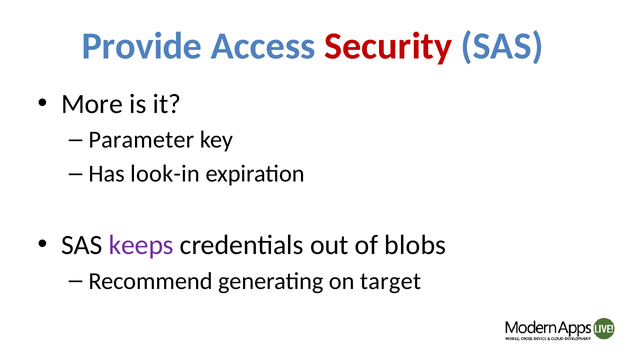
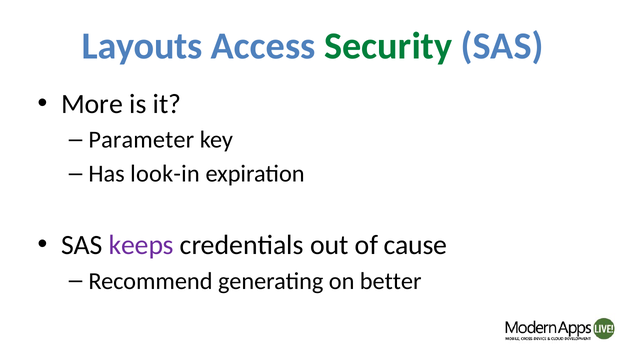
Provide: Provide -> Layouts (142, 46)
Security colour: red -> green (388, 46)
blobs: blobs -> cause (416, 245)
target: target -> better (391, 281)
